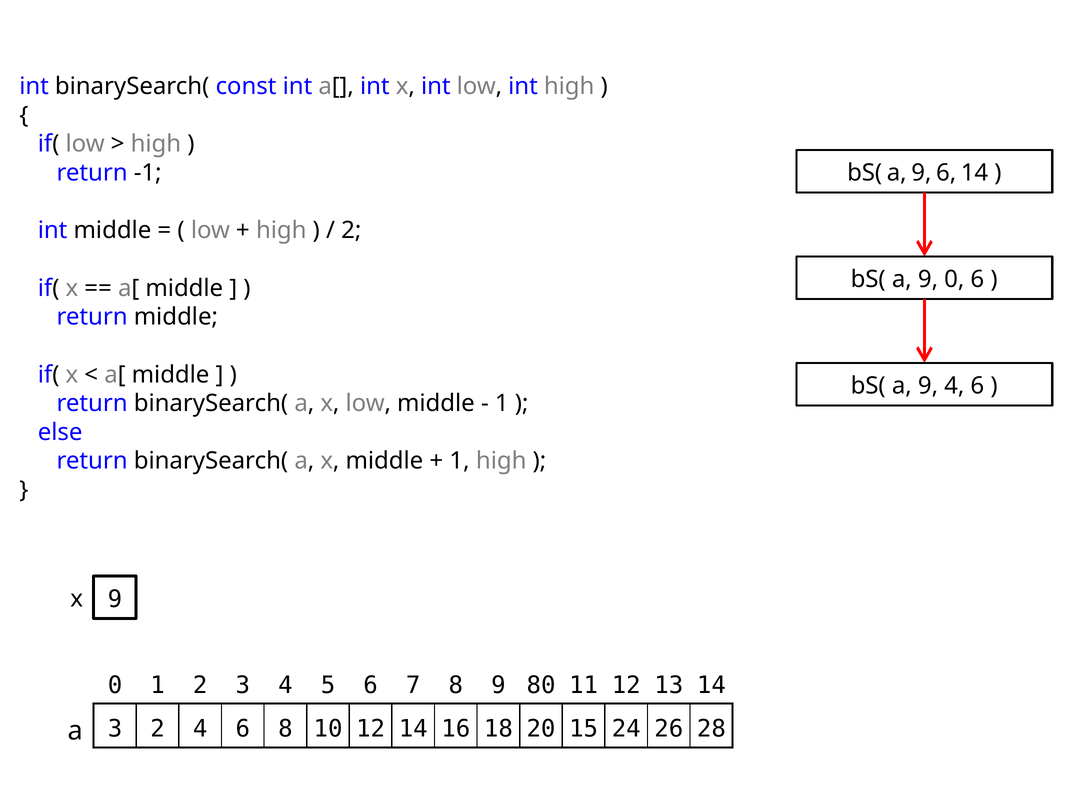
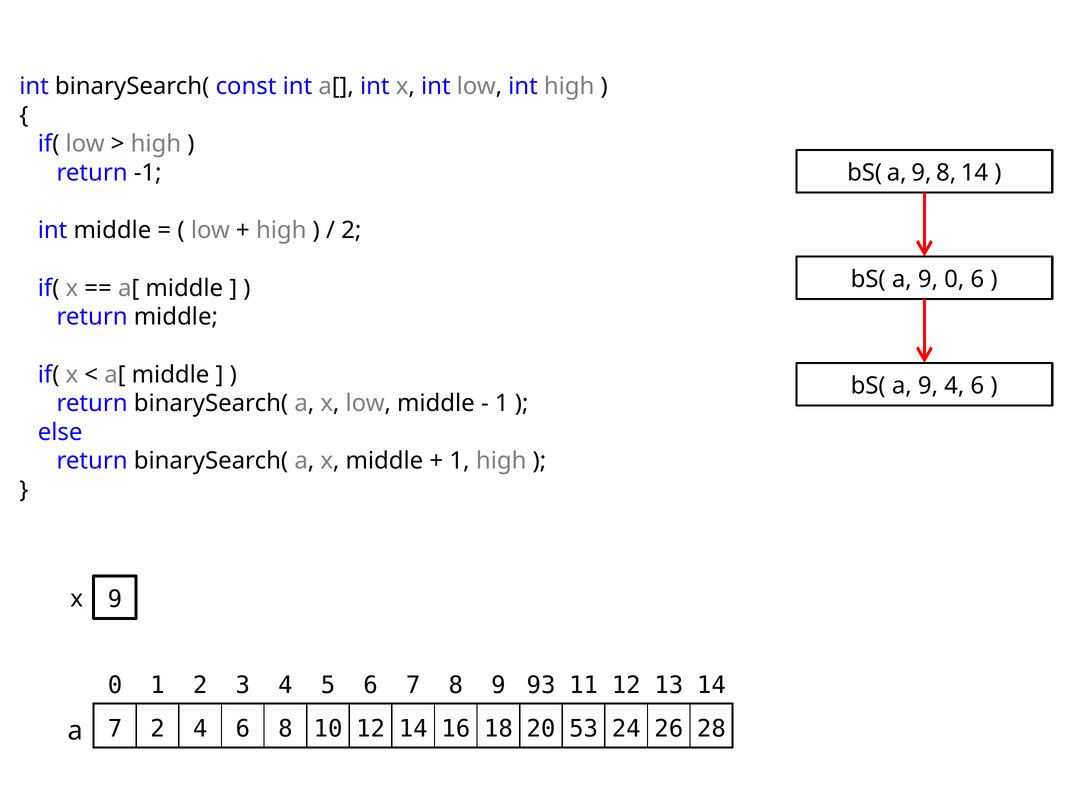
9 6: 6 -> 8 (946, 173)
80: 80 -> 93 (541, 686)
a 3: 3 -> 7 (115, 729)
15: 15 -> 53 (584, 729)
